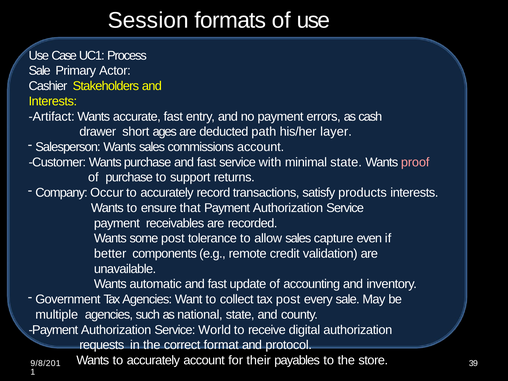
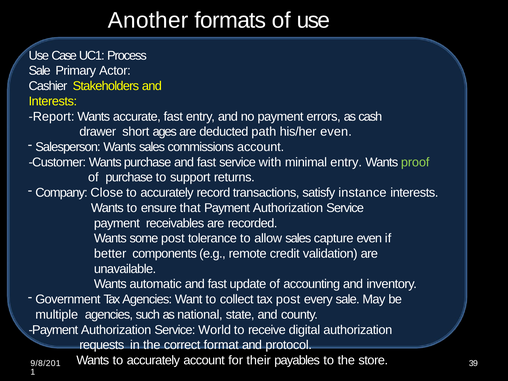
Session: Session -> Another (148, 20)
Artifact: Artifact -> Report (52, 116)
his/her layer: layer -> even (336, 132)
minimal state: state -> entry (346, 162)
proof colour: pink -> light green (415, 162)
Occur: Occur -> Close (107, 193)
products: products -> instance (362, 193)
